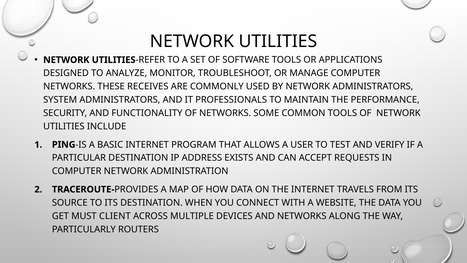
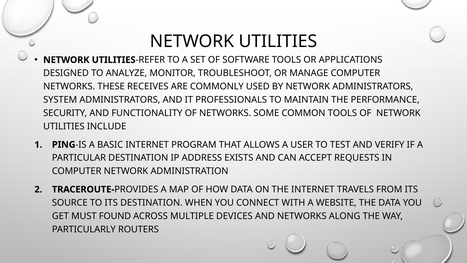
CLIENT: CLIENT -> FOUND (115, 216)
